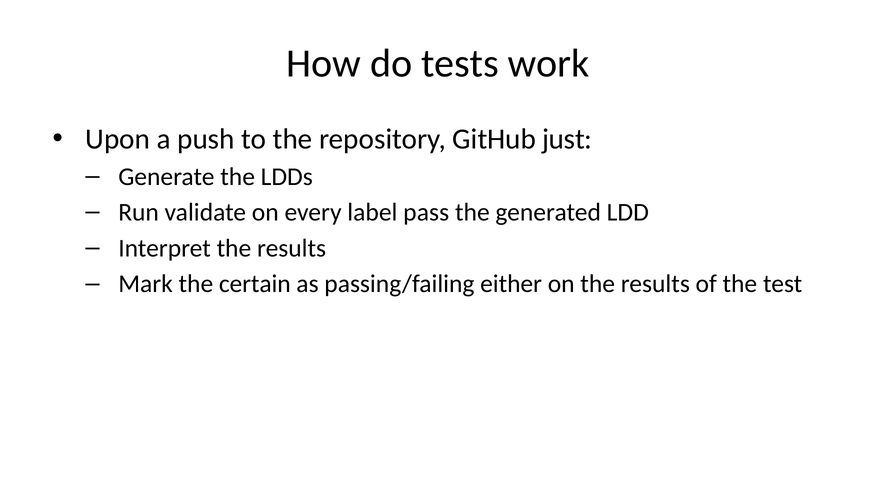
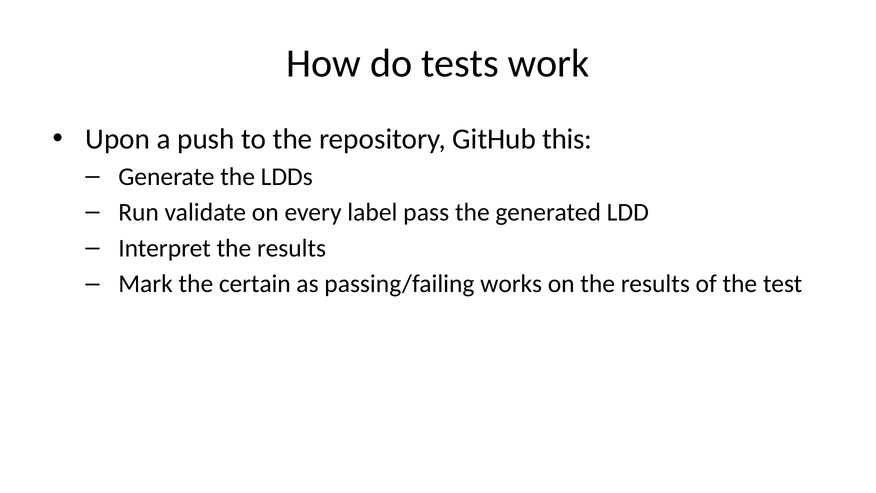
just: just -> this (567, 139)
either: either -> works (511, 284)
